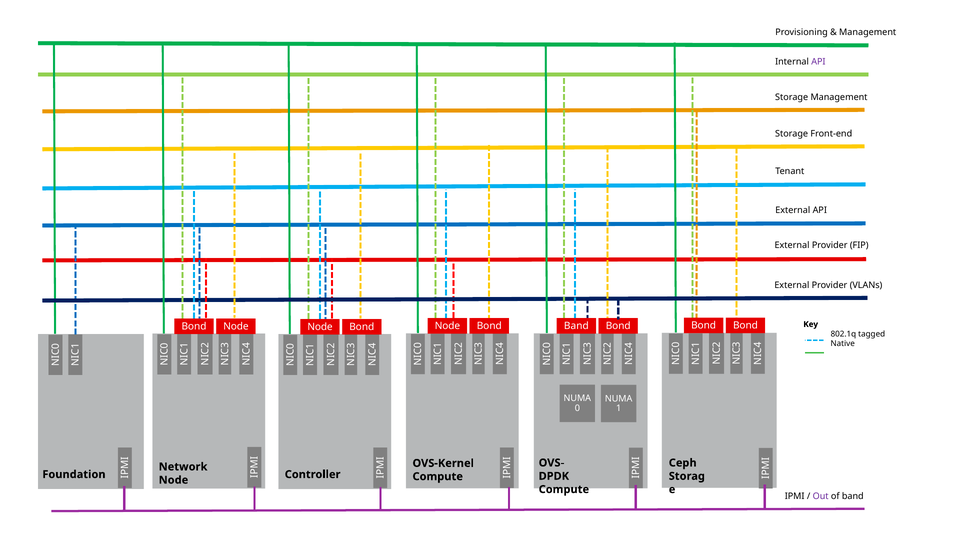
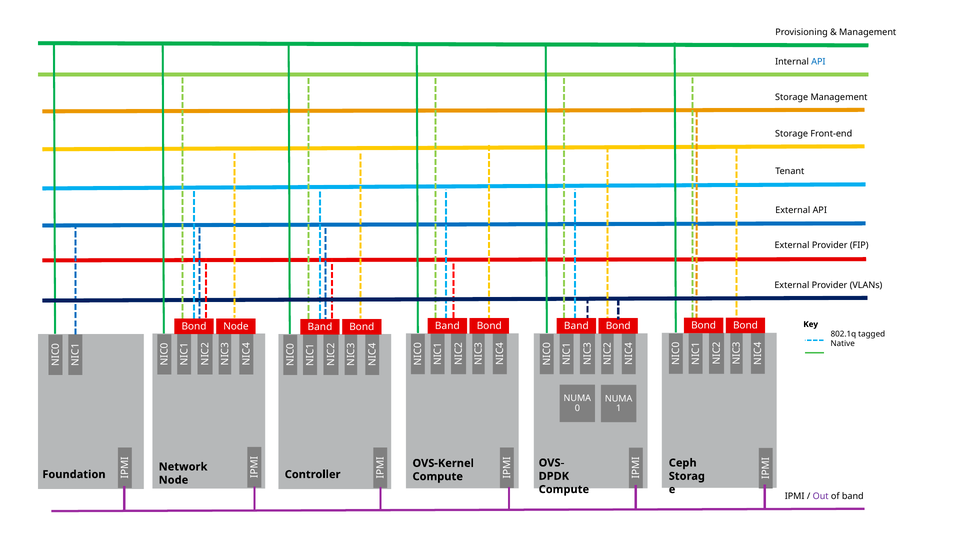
API colour: purple -> blue (818, 62)
Node: Node -> Band (447, 326)
Node: Node -> Band (320, 327)
